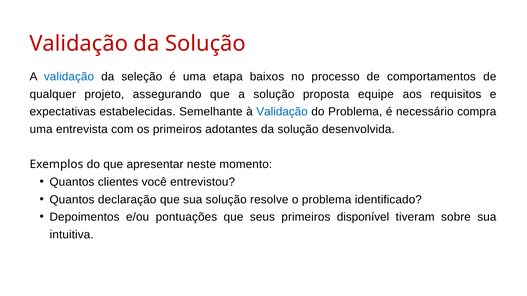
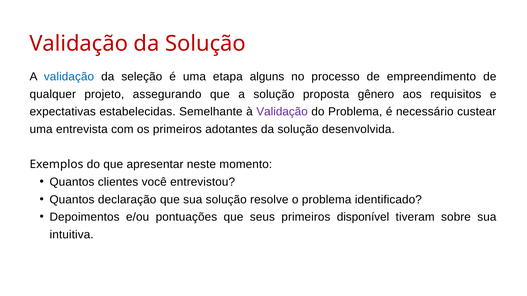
baixos: baixos -> alguns (267, 77)
comportamentos: comportamentos -> empreendimento (431, 77)
equipe: equipe -> gênero (376, 94)
Validação colour: blue -> purple (282, 112)
compra: compra -> custear (477, 112)
